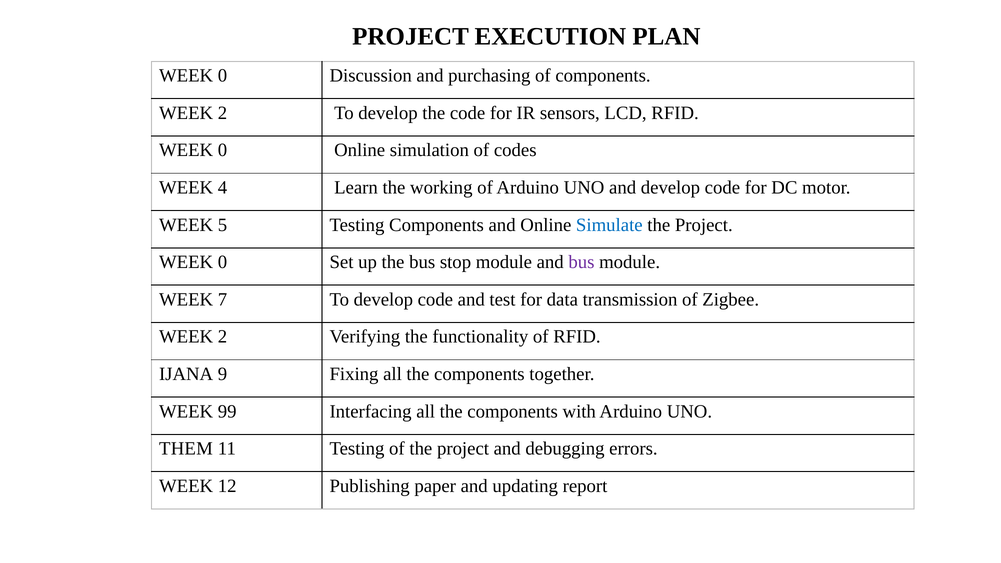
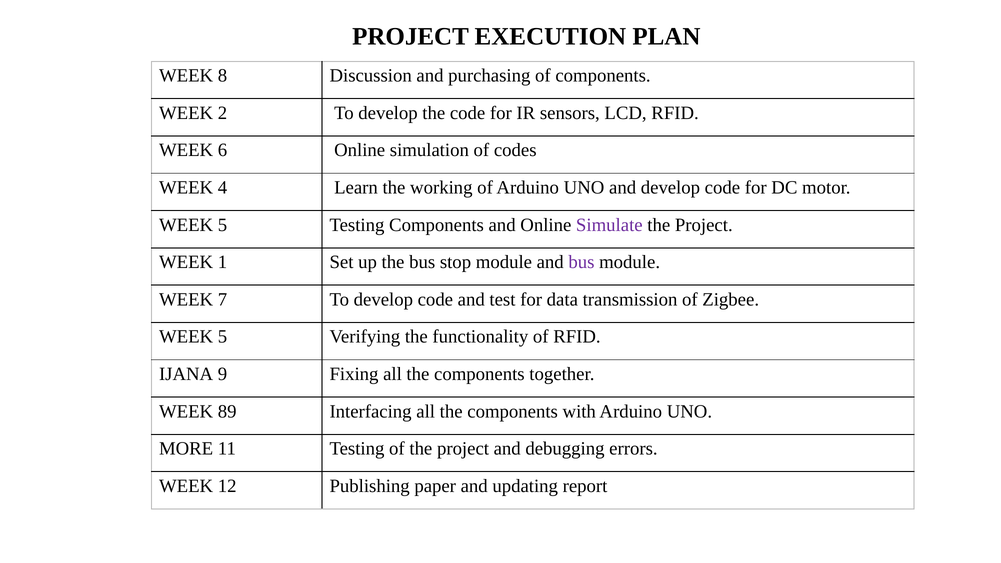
0: 0 -> 8 (222, 76)
0: 0 -> 6 (222, 150)
Simulate colour: blue -> purple (609, 225)
0: 0 -> 1 (222, 262)
2: 2 -> 5 (222, 337)
99: 99 -> 89 (227, 411)
THEM: THEM -> MORE (186, 449)
